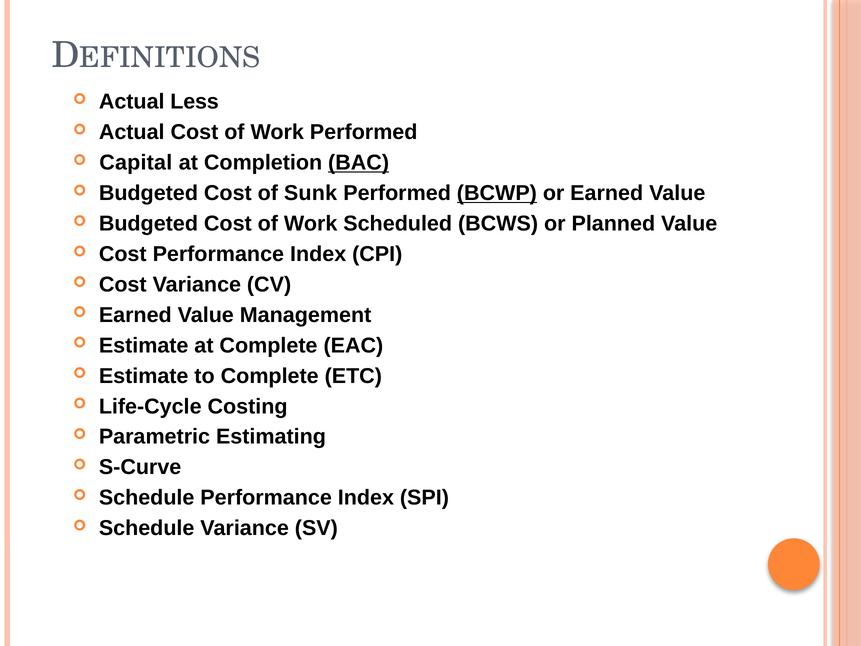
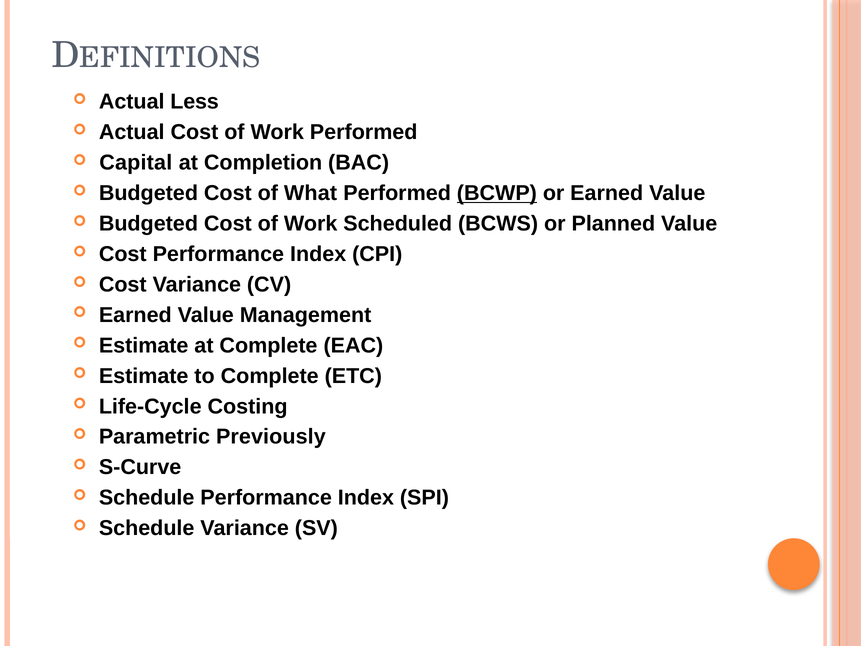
BAC underline: present -> none (359, 163)
Sunk: Sunk -> What (311, 193)
Estimating: Estimating -> Previously (271, 437)
